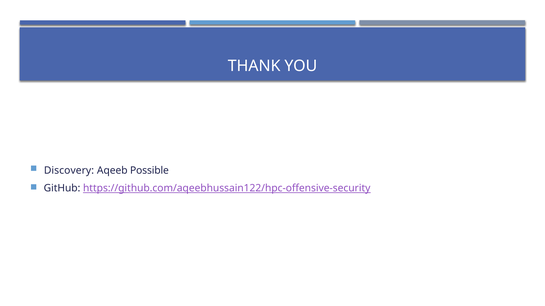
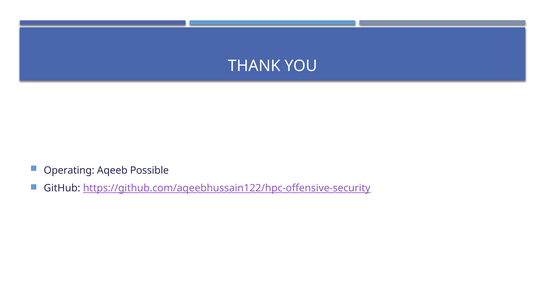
Discovery: Discovery -> Operating (69, 171)
